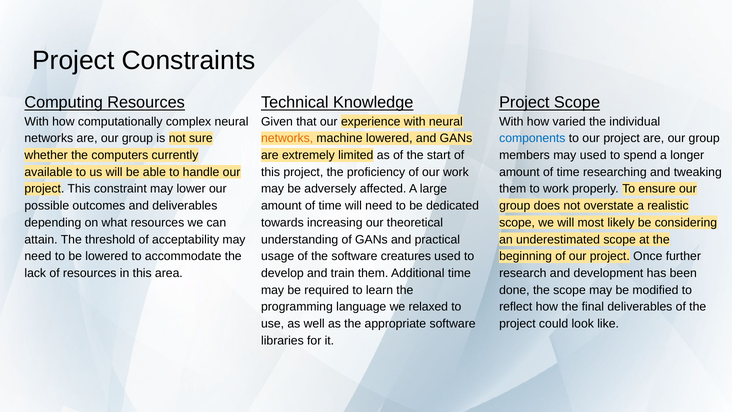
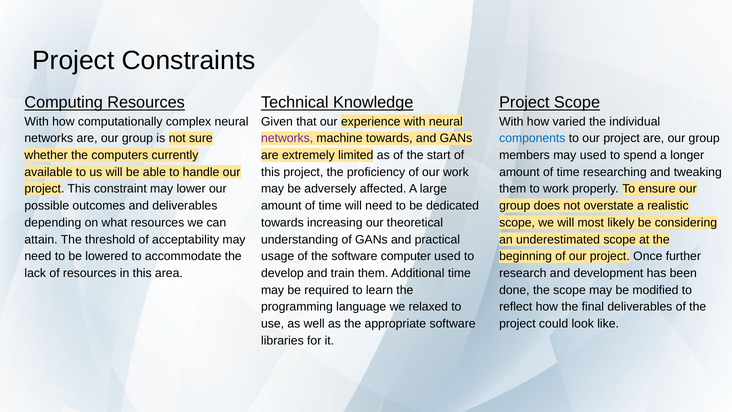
networks colour: orange -> purple (287, 138)
machine lowered: lowered -> towards (389, 138)
creatures: creatures -> computer (406, 256)
